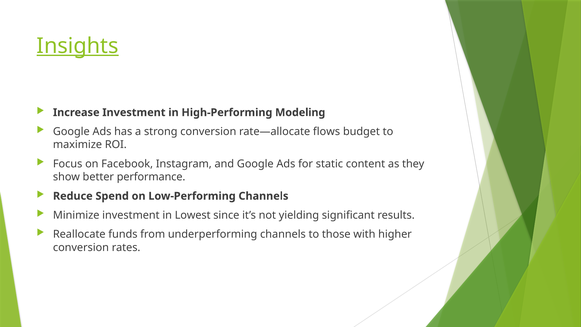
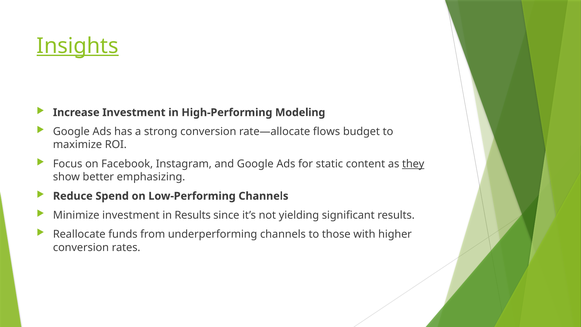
they underline: none -> present (413, 164)
performance: performance -> emphasizing (151, 177)
in Lowest: Lowest -> Results (193, 215)
